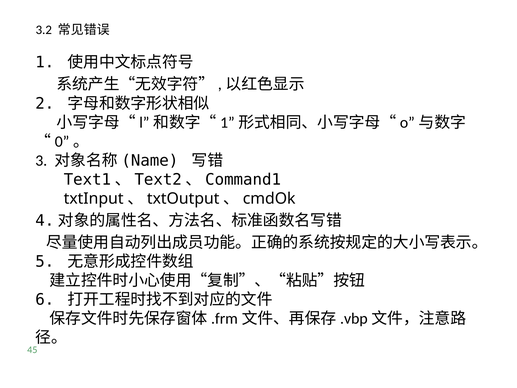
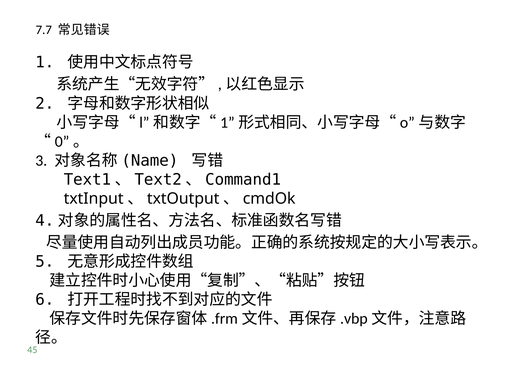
3.2: 3.2 -> 7.7 (44, 30)
